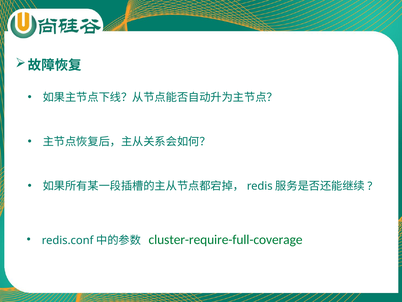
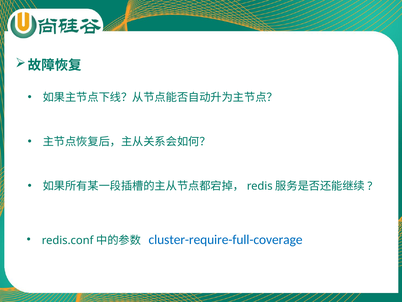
cluster-require-full-coverage colour: green -> blue (226, 239)
